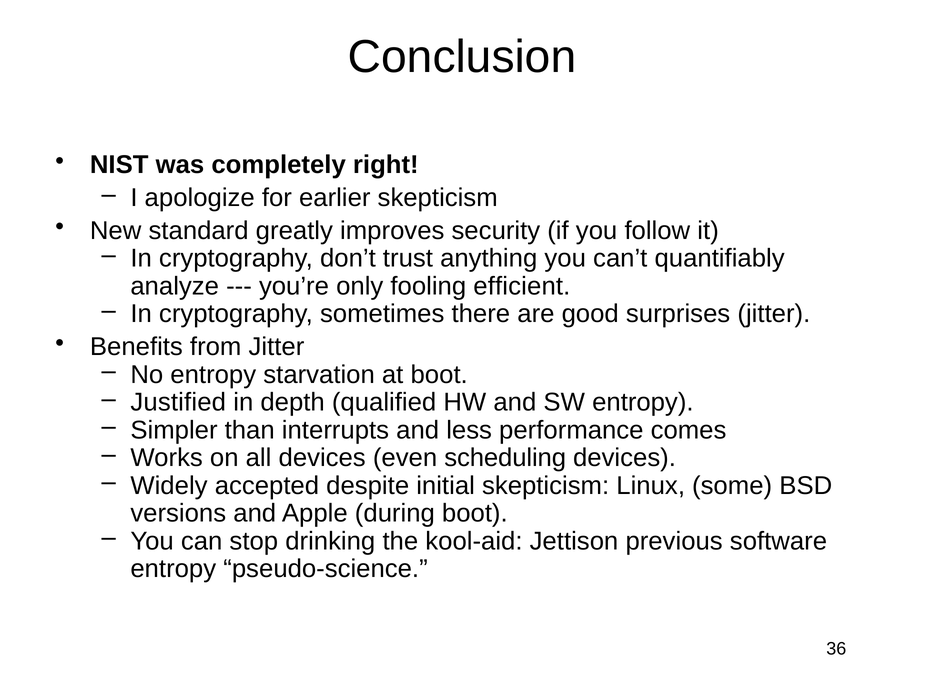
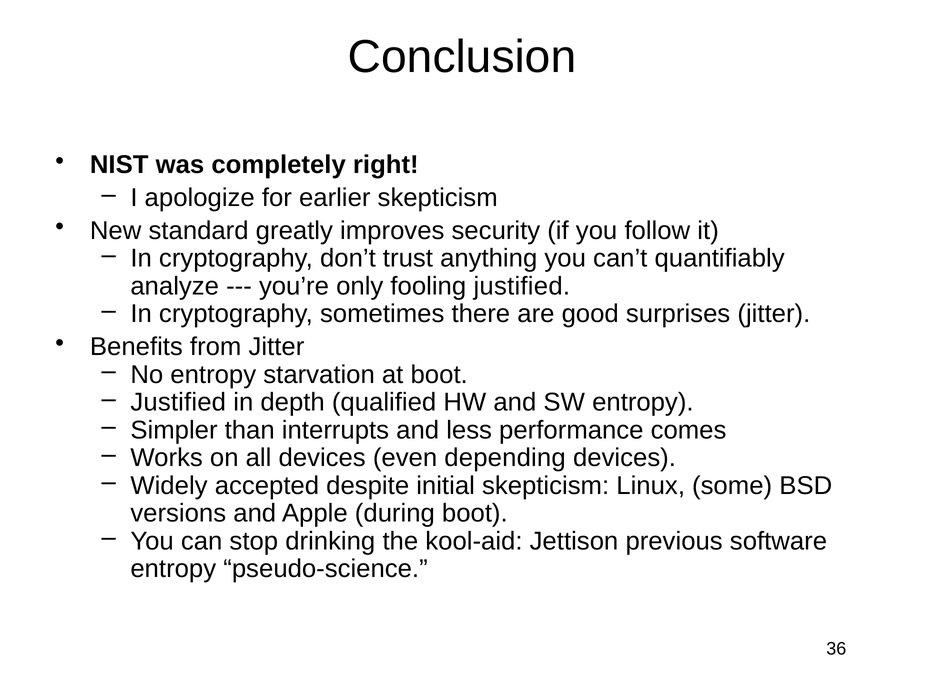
fooling efficient: efficient -> justified (522, 286)
scheduling: scheduling -> depending (505, 458)
